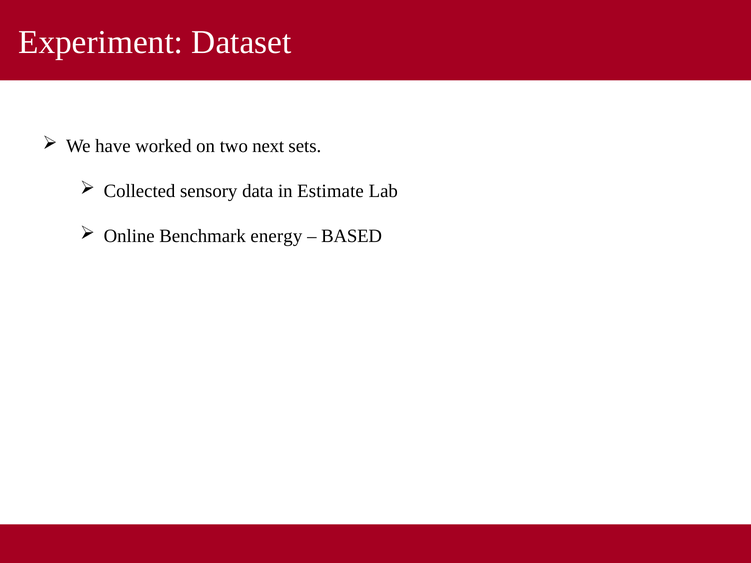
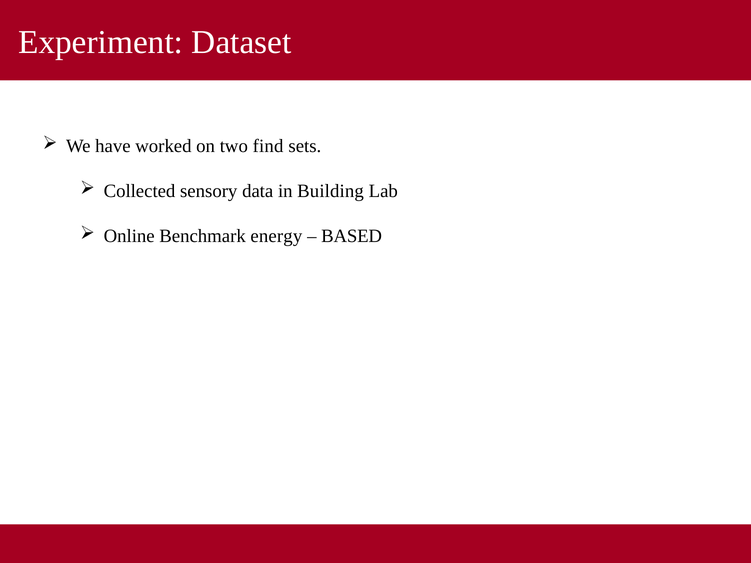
next: next -> find (268, 146)
Estimate: Estimate -> Building (331, 191)
